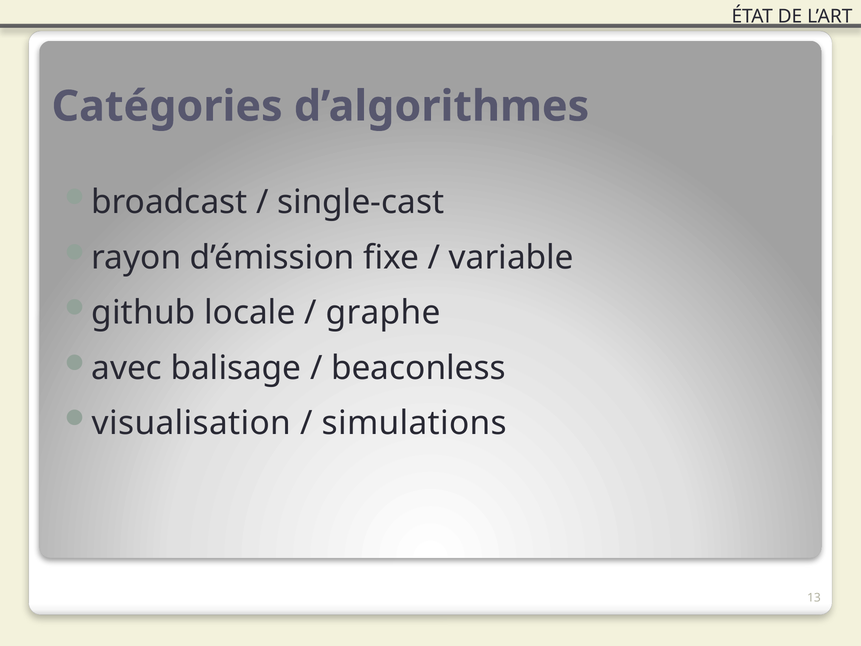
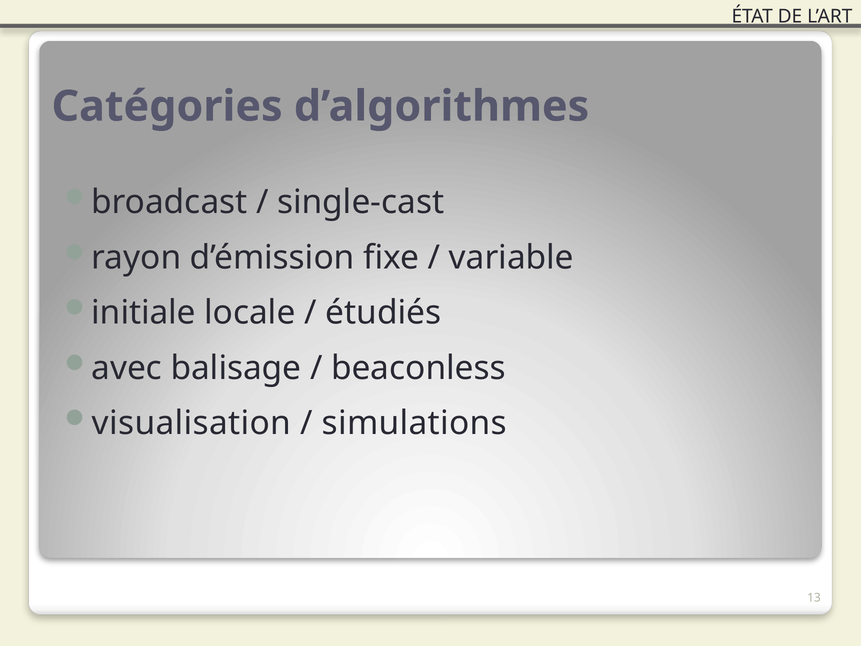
github: github -> initiale (144, 313)
graphe: graphe -> étudiés (383, 313)
